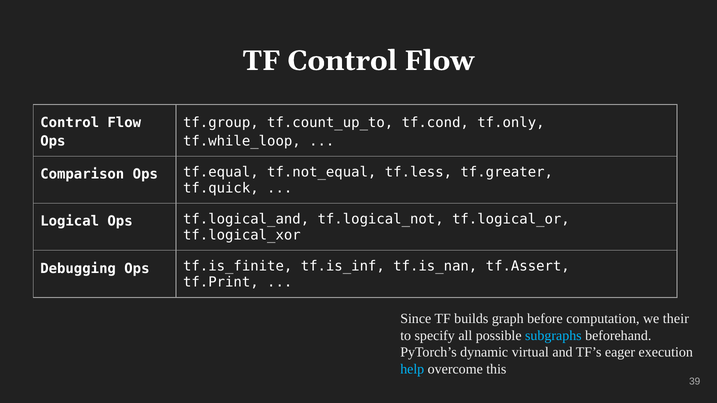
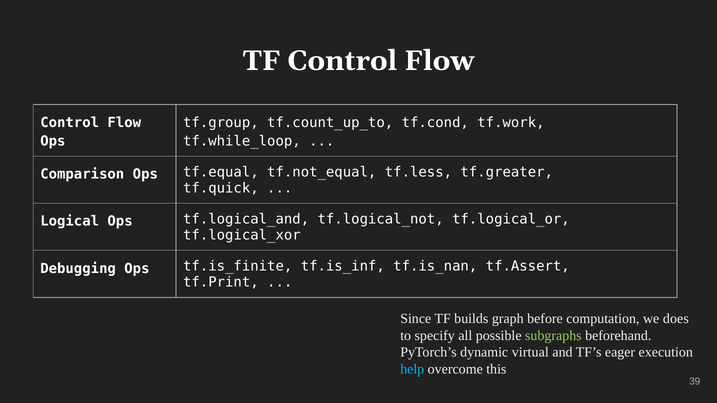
tf.only: tf.only -> tf.work (511, 123)
their: their -> does (676, 319)
subgraphs colour: light blue -> light green (553, 336)
